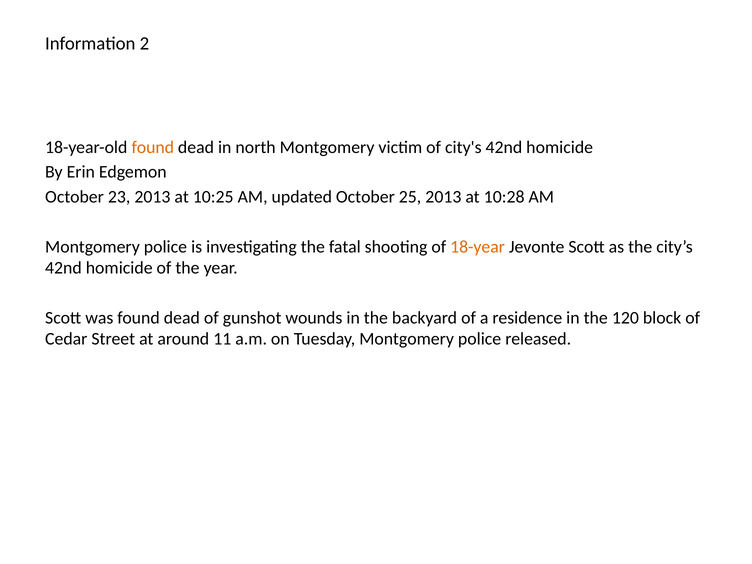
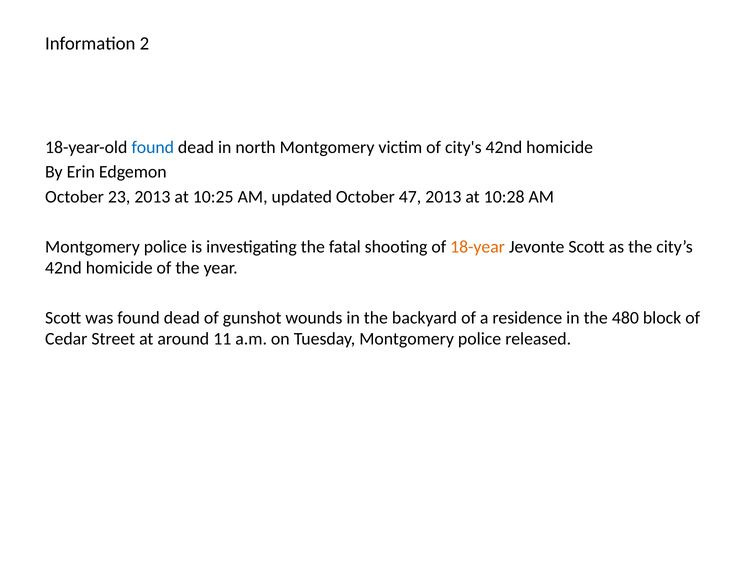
found colour: orange -> blue (153, 147)
25: 25 -> 47 (410, 197)
120: 120 -> 480 (625, 318)
